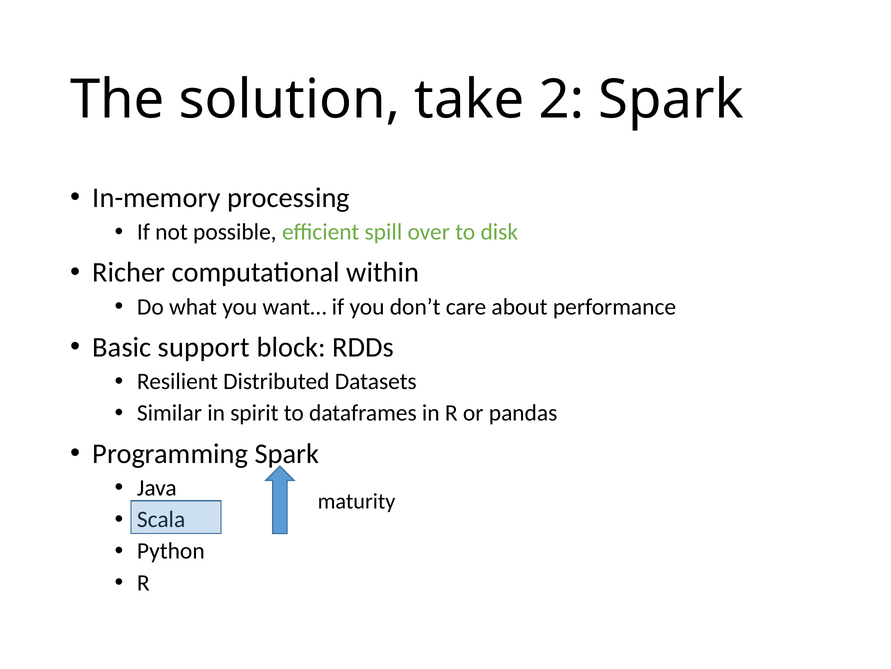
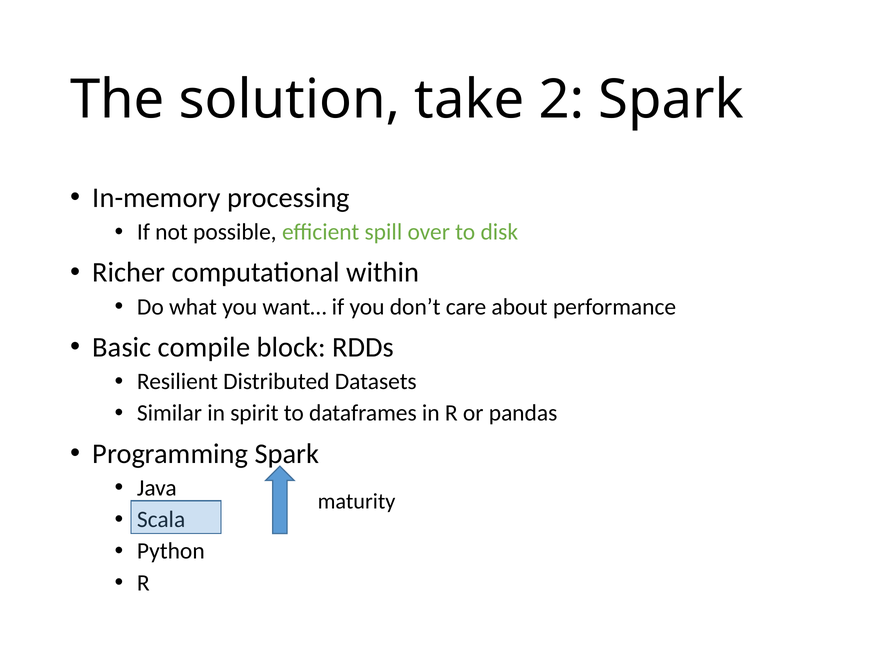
support: support -> compile (204, 347)
